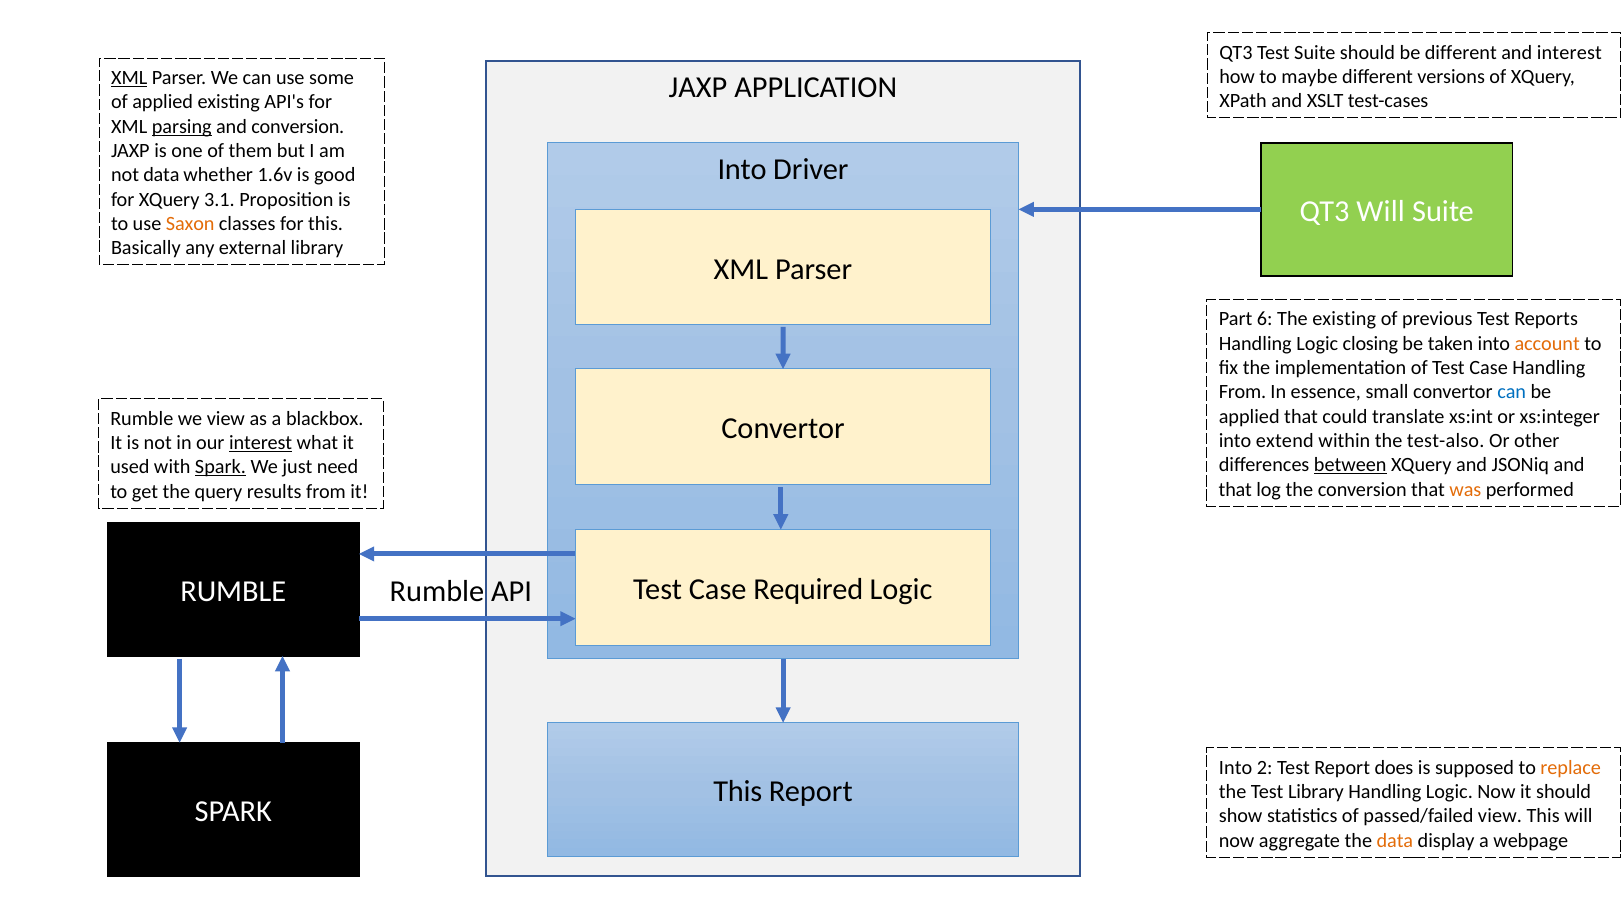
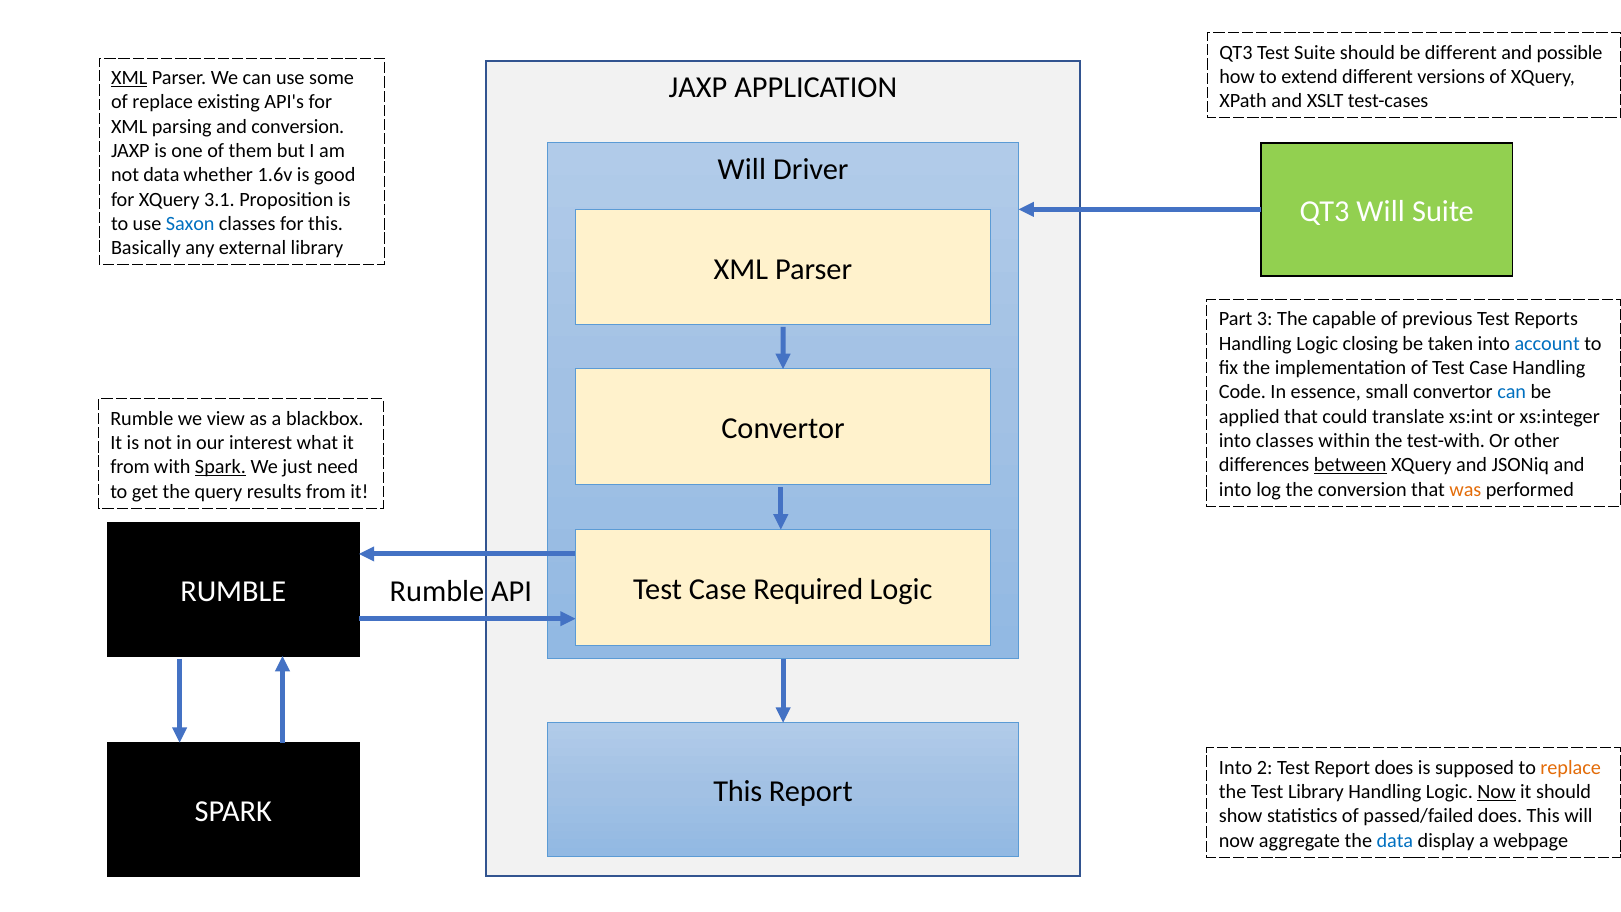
and interest: interest -> possible (1570, 52)
maybe: maybe -> extend (1310, 77)
of applied: applied -> replace (163, 102)
parsing underline: present -> none (182, 126)
Into: Into -> Will (742, 169)
Saxon colour: orange -> blue (190, 224)
6: 6 -> 3 (1265, 319)
The existing: existing -> capable (1344, 319)
account colour: orange -> blue (1547, 343)
From: From -> Code (1242, 392)
into extend: extend -> classes (1285, 441)
test-also: test-also -> test-with (1446, 441)
interest underline: present -> none (261, 443)
used: used -> from (130, 467)
that: that -> into (1235, 489)
Now underline: none -> present (1496, 792)
passed/failed view: view -> does (1500, 816)
data colour: orange -> blue (1395, 840)
